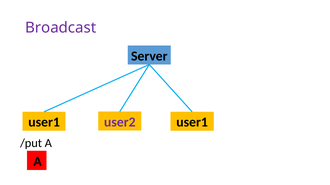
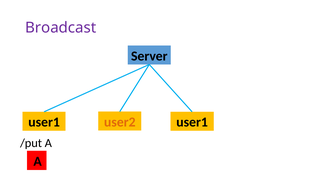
user2 colour: purple -> orange (120, 122)
